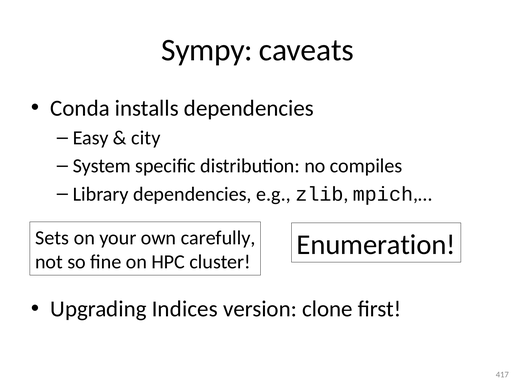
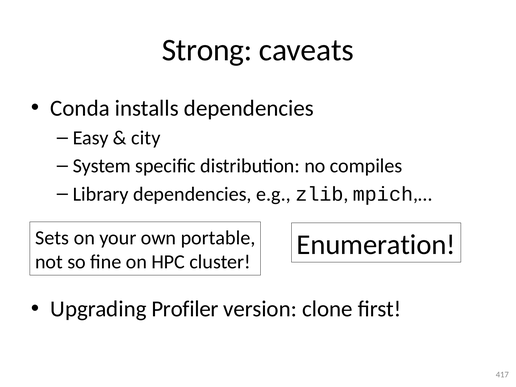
Sympy: Sympy -> Strong (207, 50)
carefully: carefully -> portable (218, 238)
Indices: Indices -> Profiler (185, 309)
